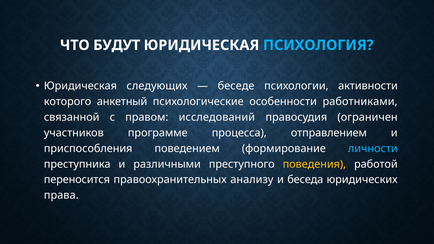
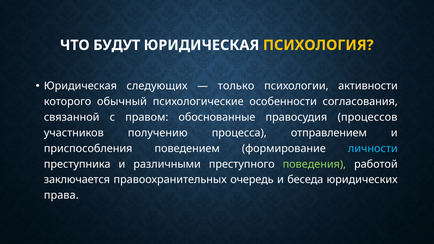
ПСИХОЛОГИЯ colour: light blue -> yellow (318, 45)
беседе: беседе -> только (236, 86)
анкетный: анкетный -> обычный (122, 102)
работниками: работниками -> согласования (360, 102)
исследований: исследований -> обоснованные (217, 117)
ограничен: ограничен -> процессов (368, 117)
программе: программе -> получению (158, 133)
поведения colour: yellow -> light green (314, 164)
переносится: переносится -> заключается (77, 180)
анализу: анализу -> очередь (252, 180)
